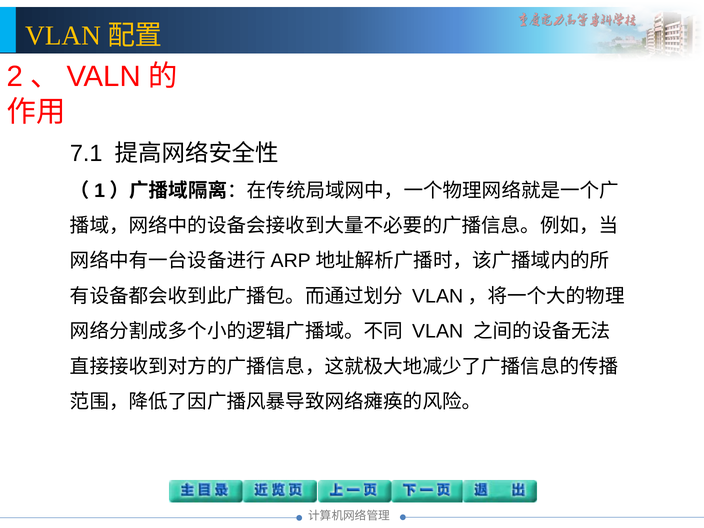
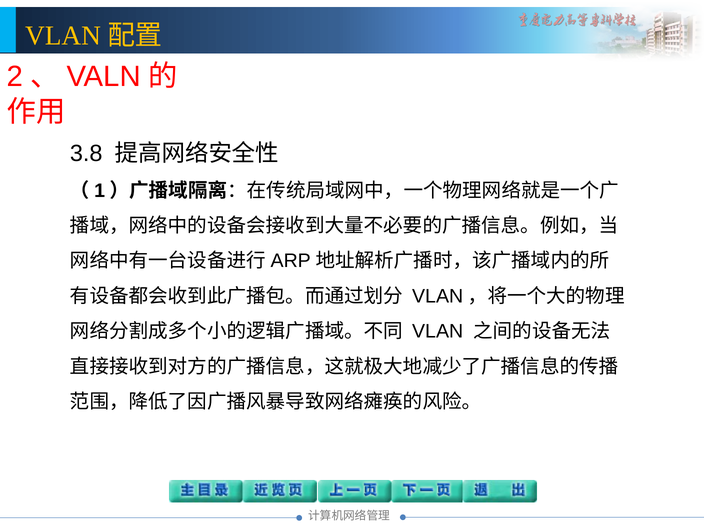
7.1: 7.1 -> 3.8 (86, 153)
